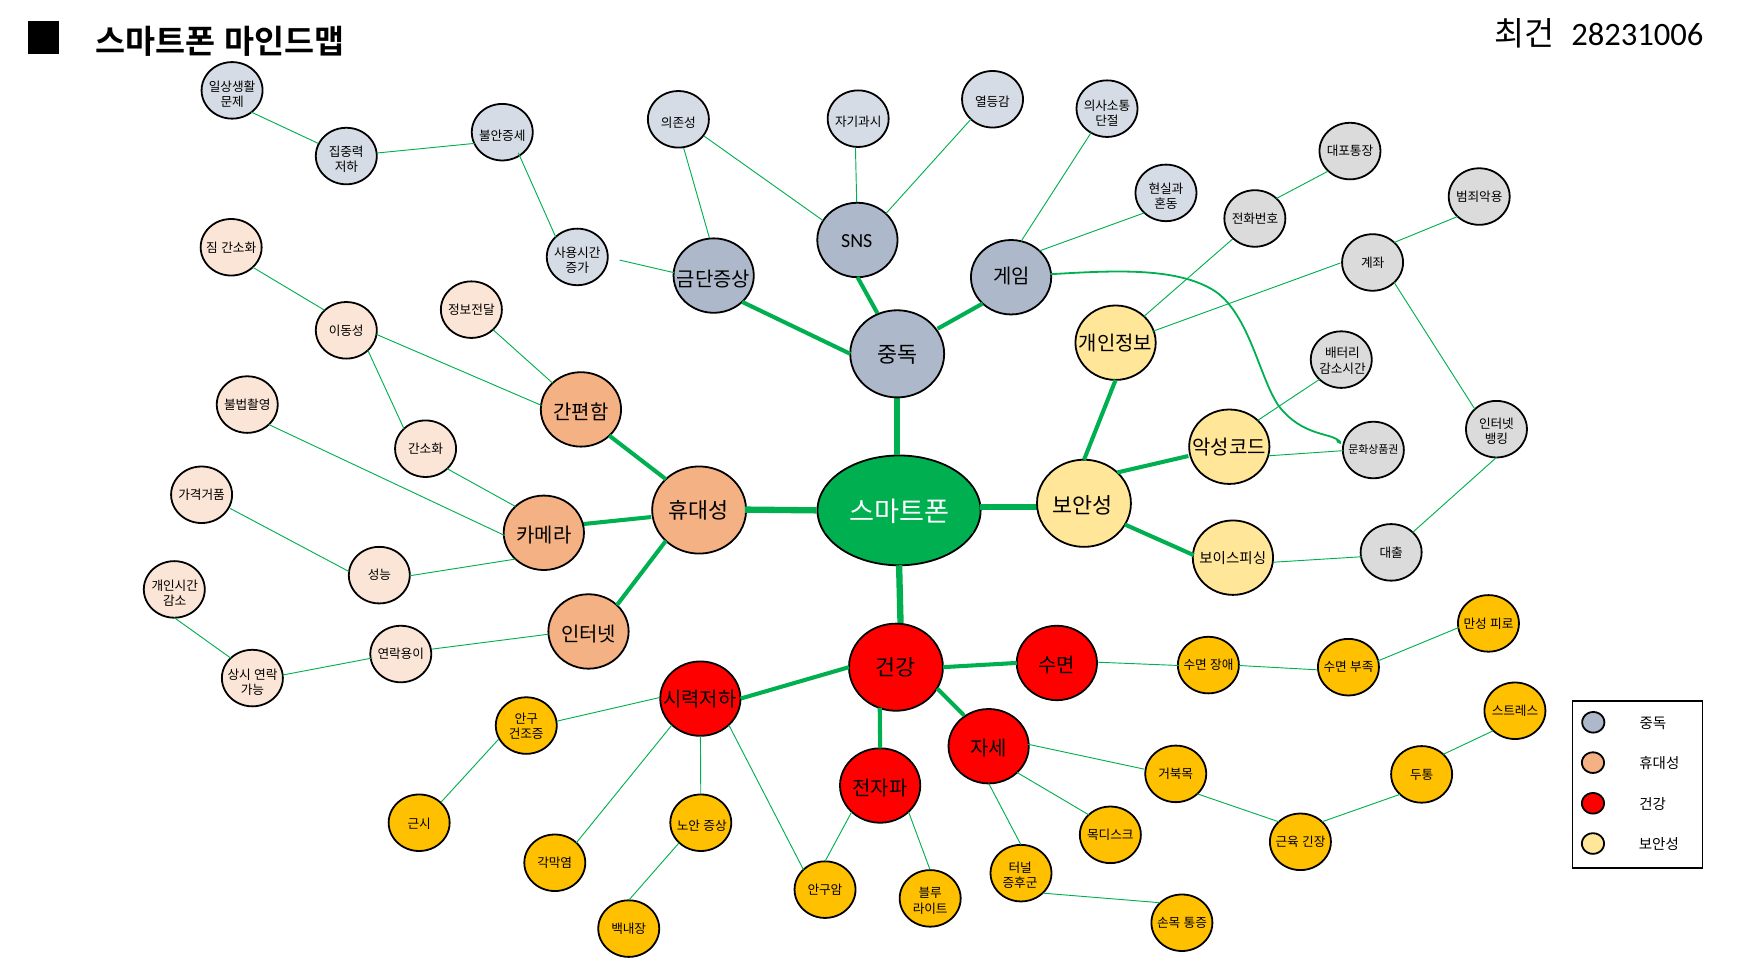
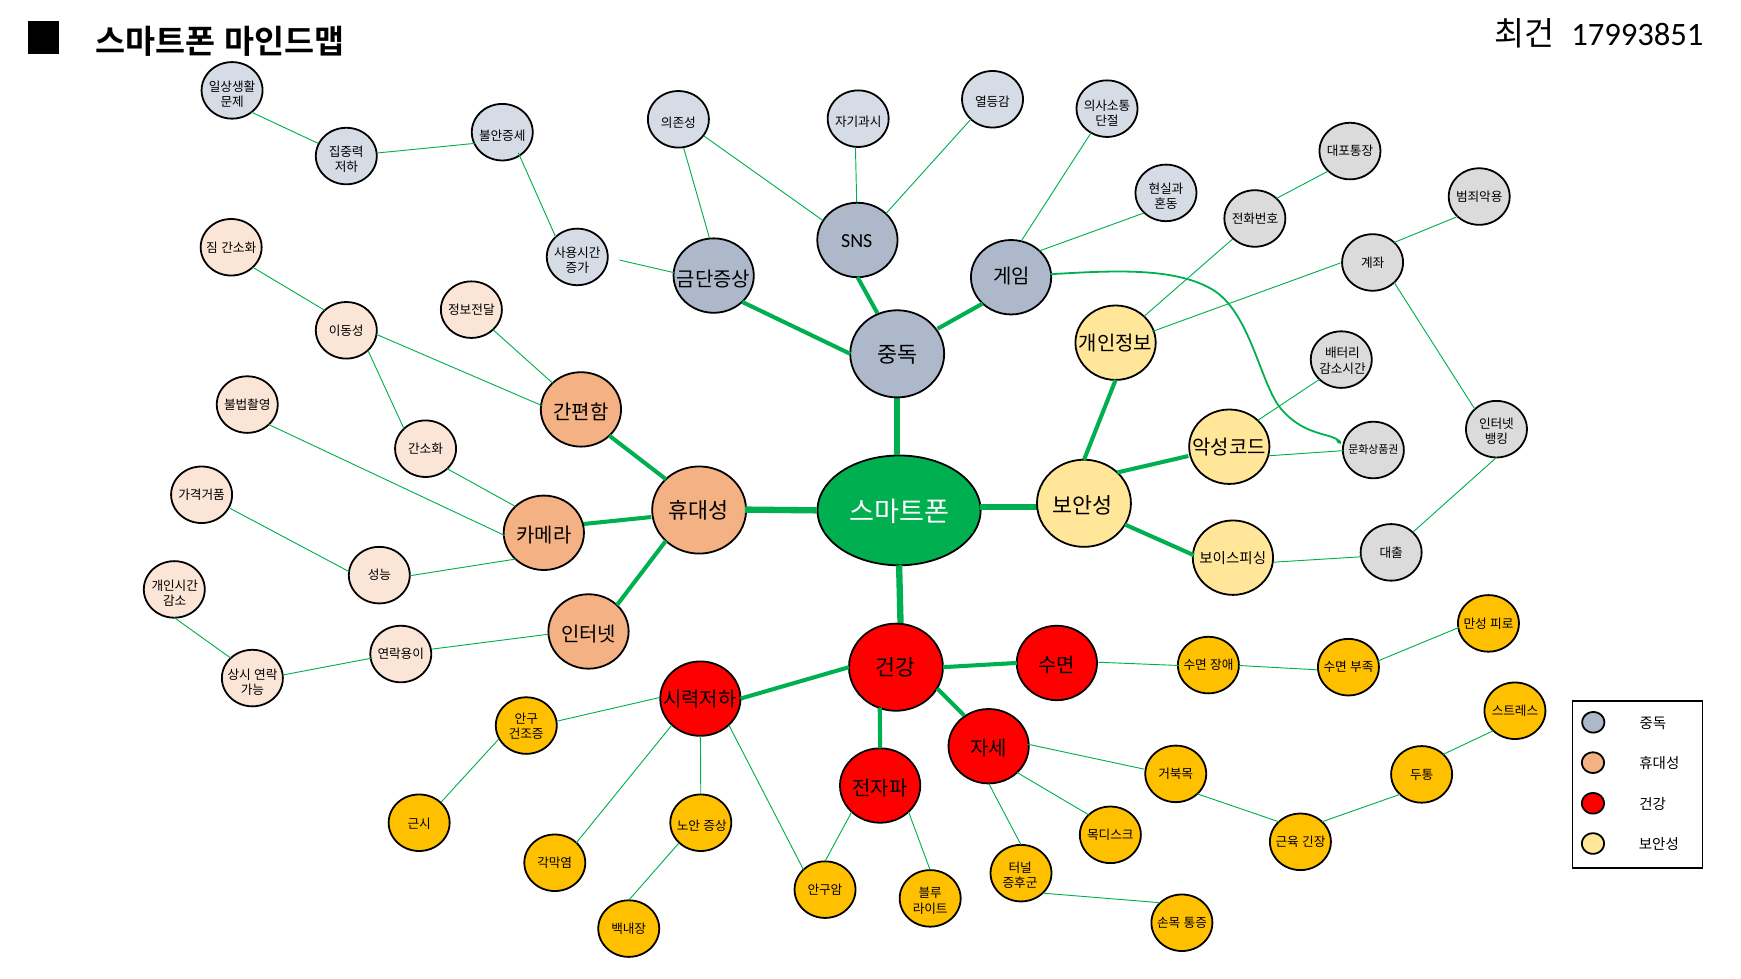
28231006: 28231006 -> 17993851 (1637, 35)
